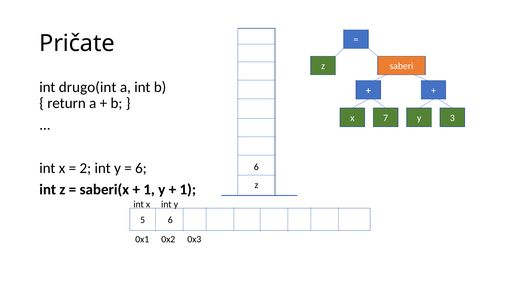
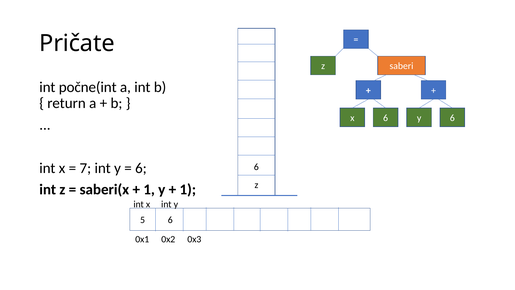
drugo(int: drugo(int -> počne(int (88, 87)
x 7: 7 -> 6 (386, 118)
3: 3 -> 6 (452, 118)
2: 2 -> 7 (85, 168)
